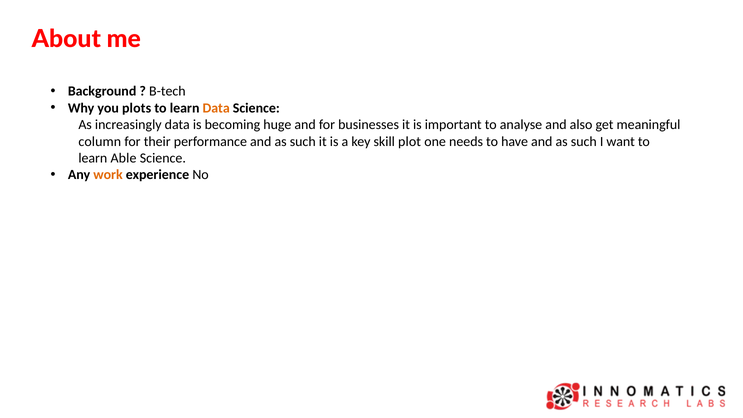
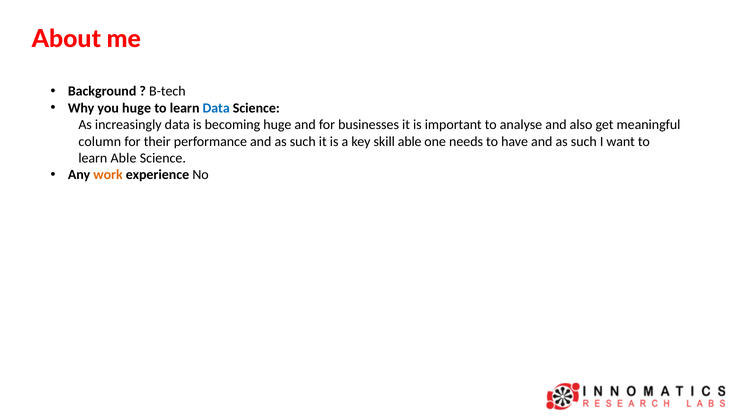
you plots: plots -> huge (137, 108)
Data colour: orange -> blue (216, 108)
skill plot: plot -> able (410, 141)
